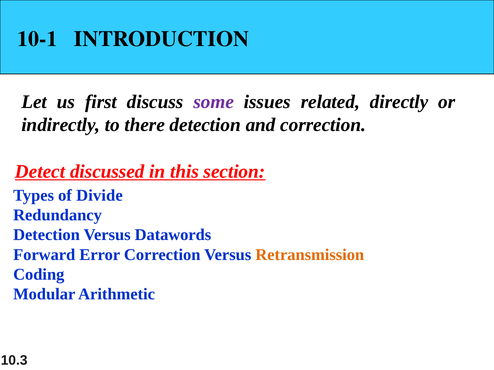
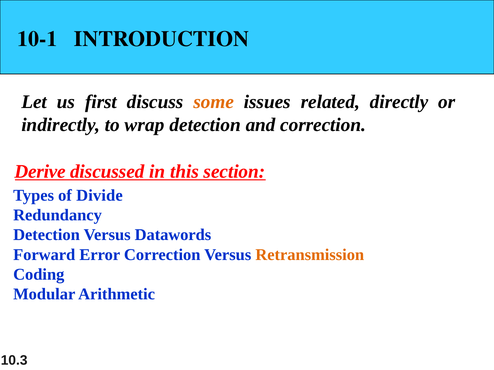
some colour: purple -> orange (214, 102)
there: there -> wrap (145, 125)
Detect: Detect -> Derive (40, 172)
